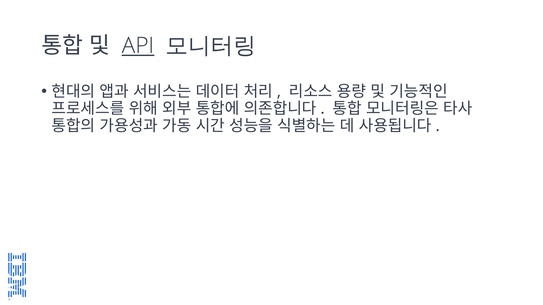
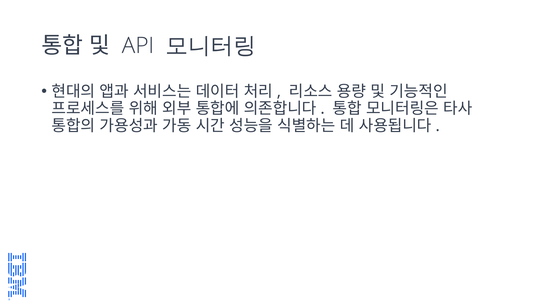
API underline: present -> none (138, 46)
